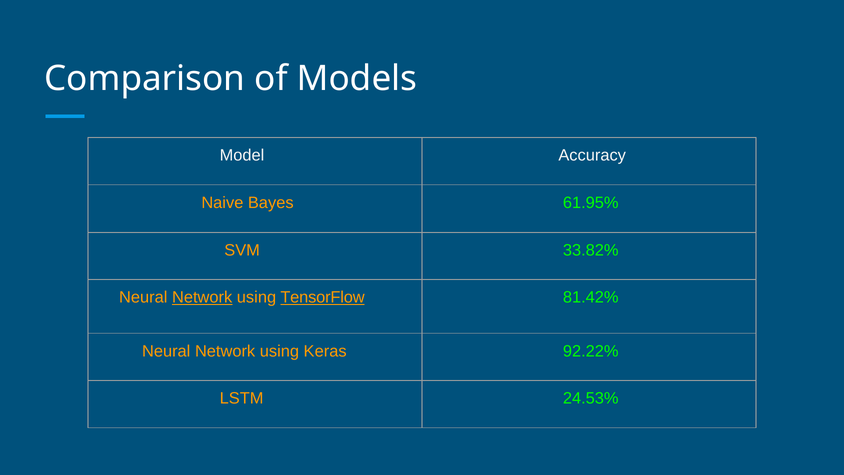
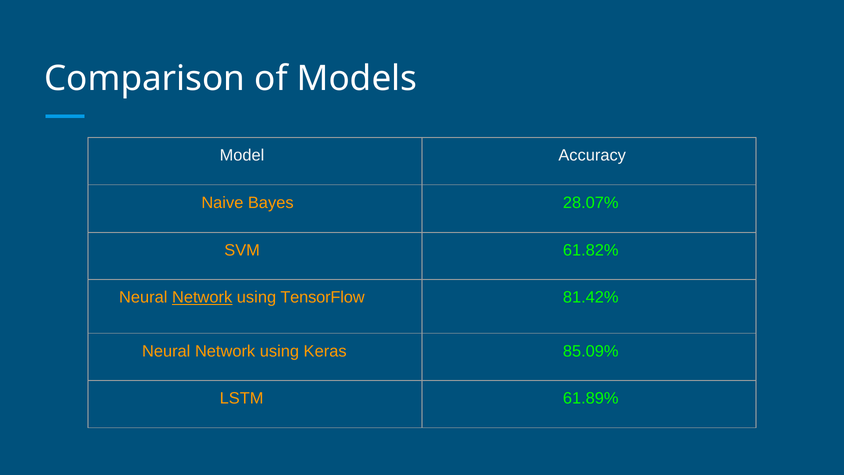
61.95%: 61.95% -> 28.07% (591, 203)
33.82%: 33.82% -> 61.82% (591, 250)
TensorFlow underline: present -> none (323, 297)
92.22%: 92.22% -> 85.09% (591, 351)
24.53%: 24.53% -> 61.89% (591, 398)
